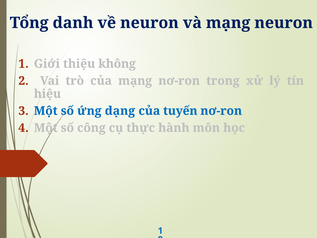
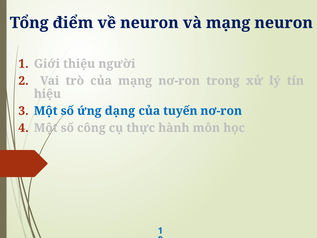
danh: danh -> điểm (73, 23)
không: không -> người (117, 64)
